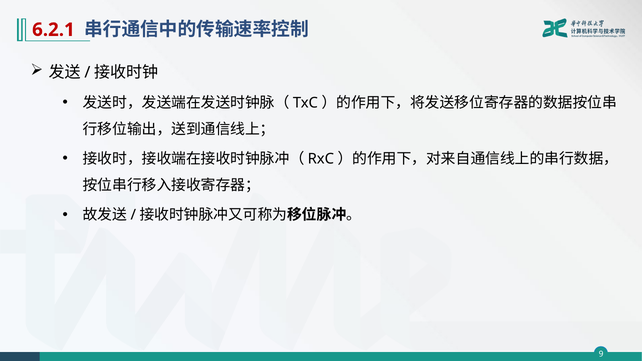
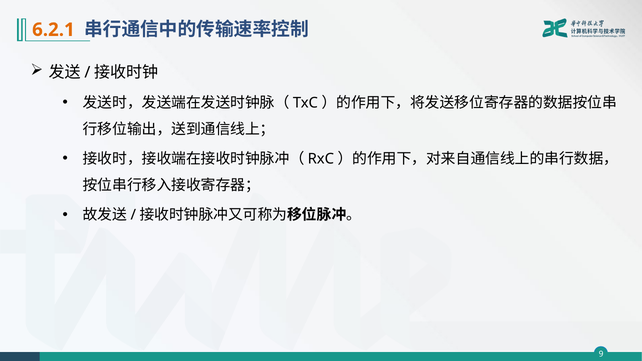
6.2.1 colour: red -> orange (53, 30)
